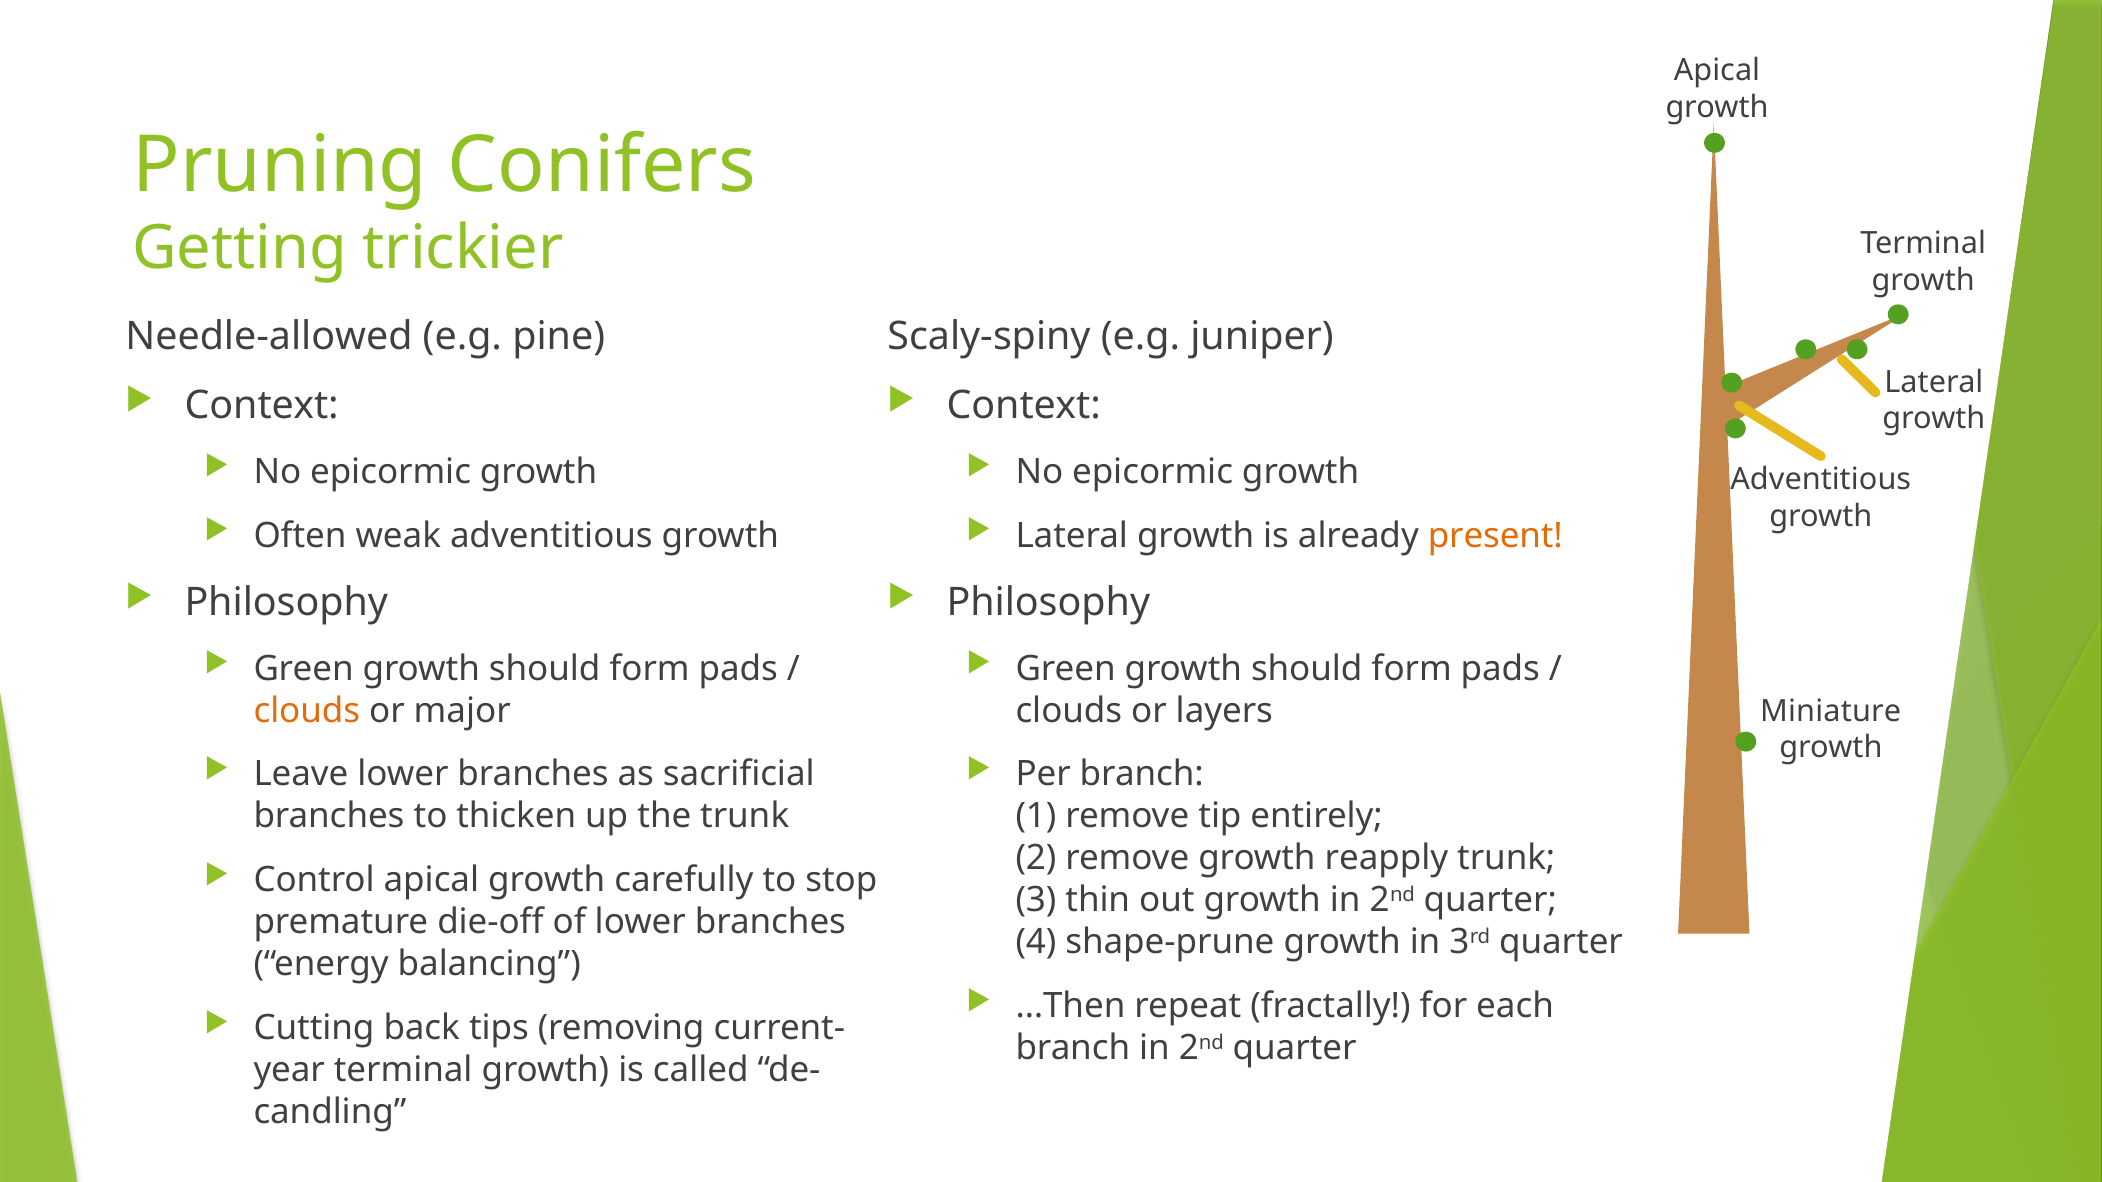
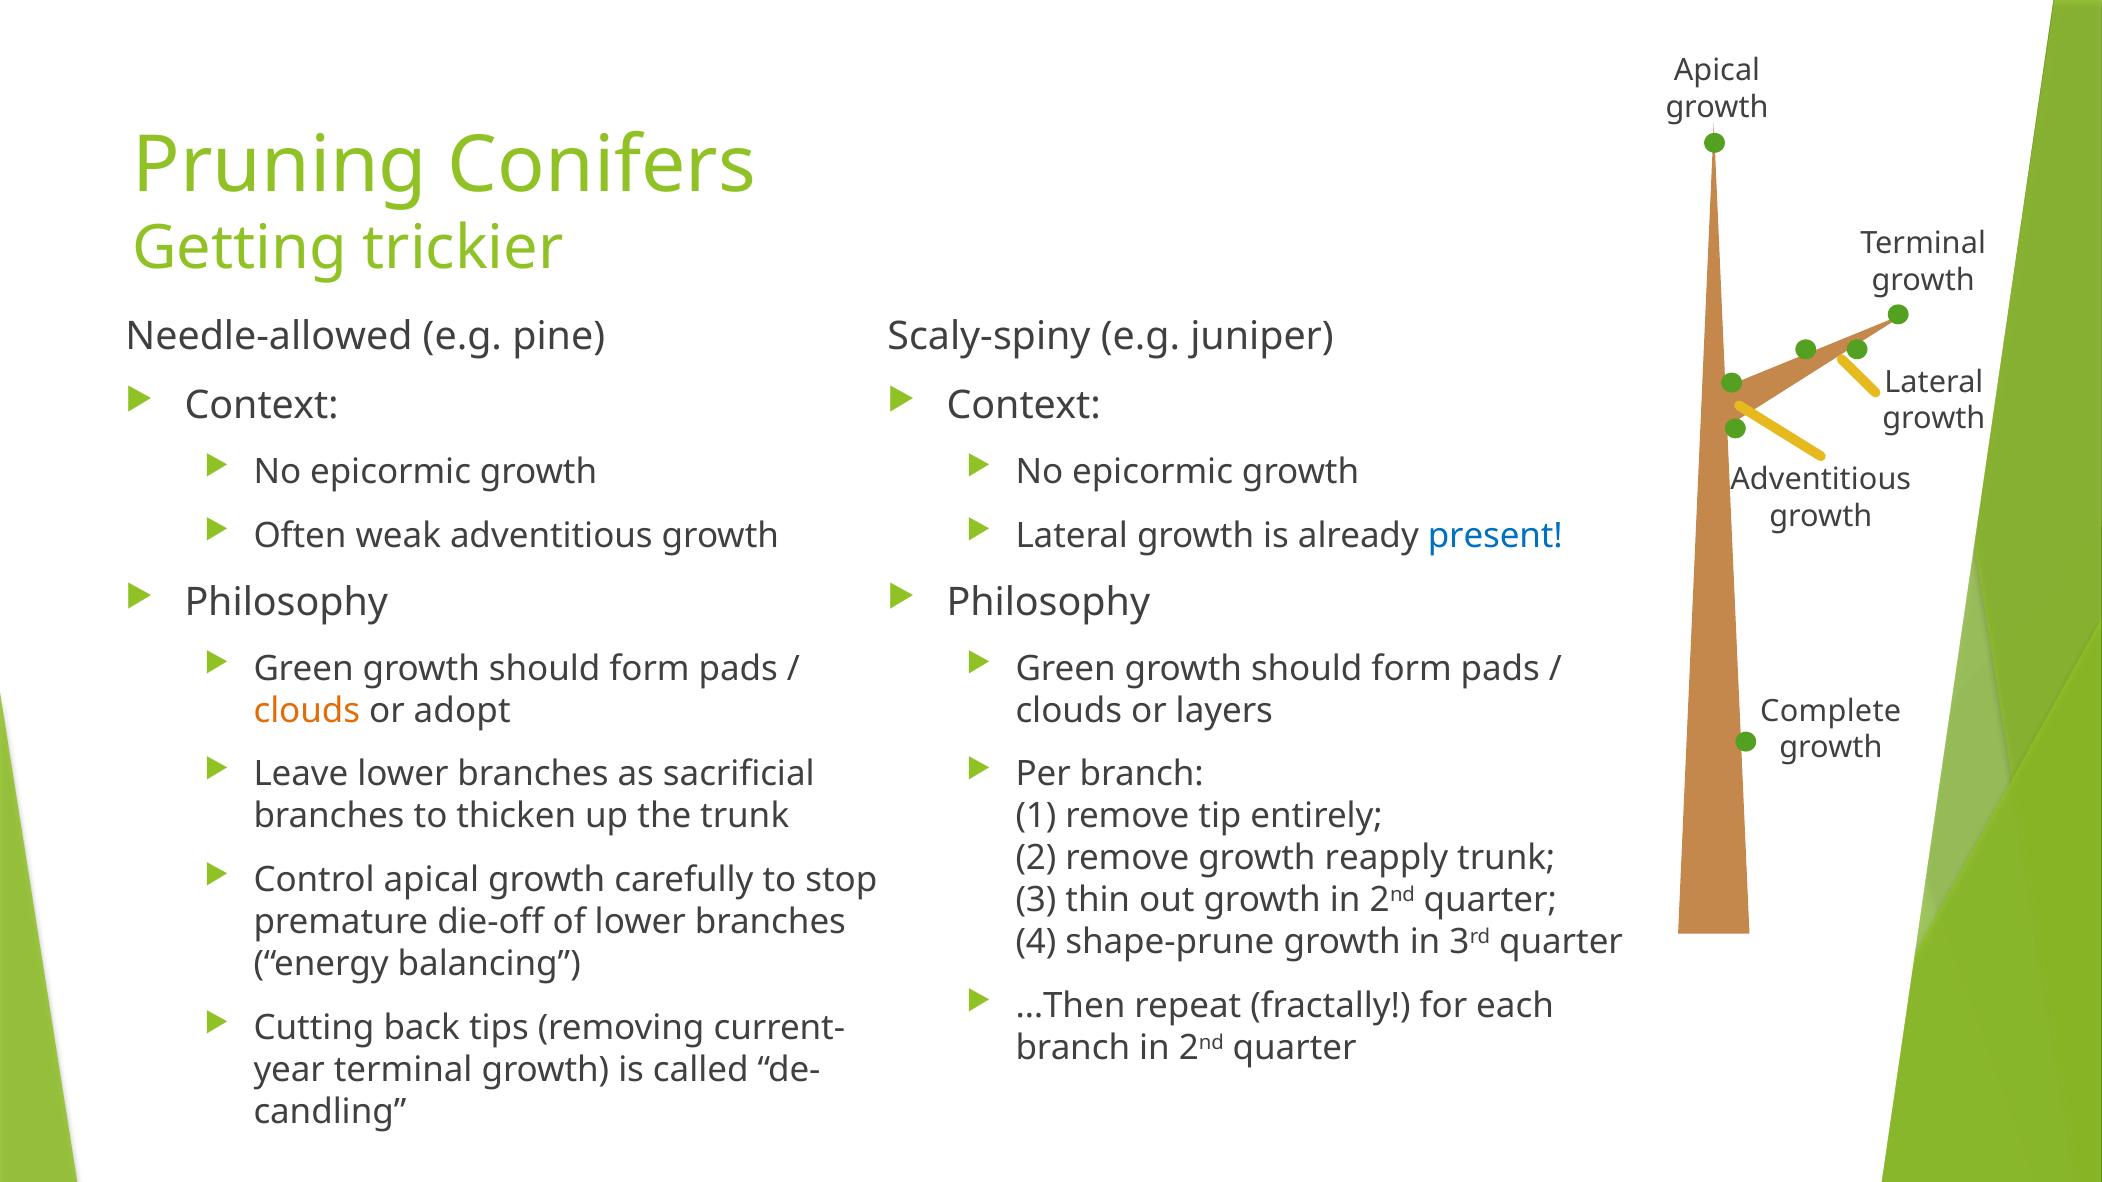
present colour: orange -> blue (1495, 536)
major: major -> adopt (462, 711)
Miniature: Miniature -> Complete (1831, 711)
